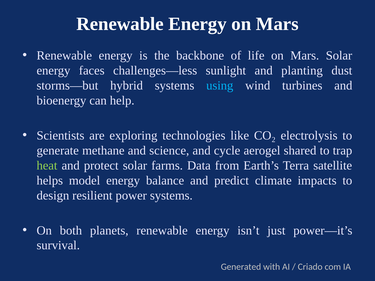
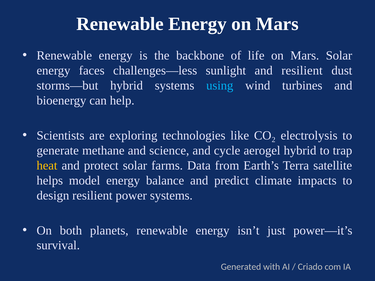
and planting: planting -> resilient (302, 71)
aerogel shared: shared -> hybrid (300, 151)
heat colour: light green -> yellow (47, 166)
